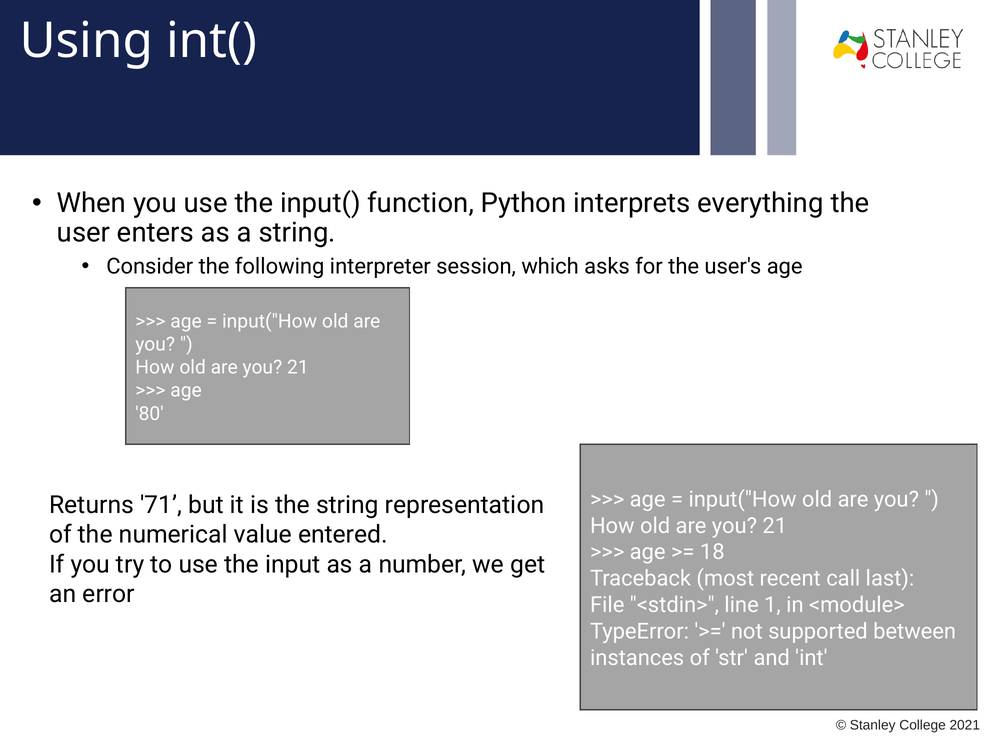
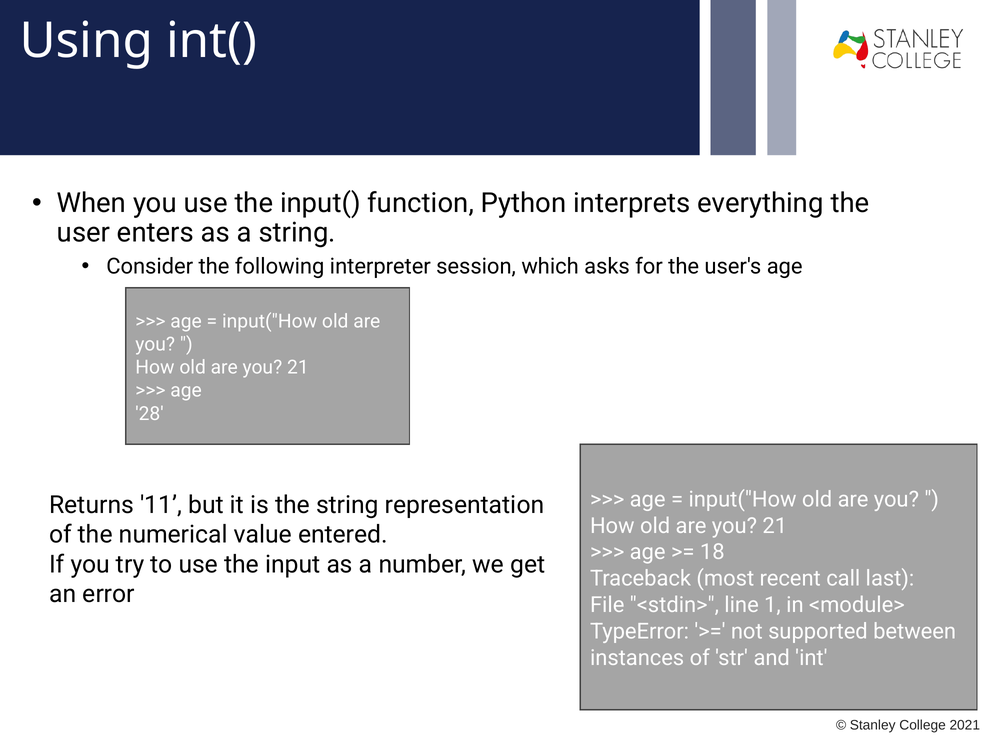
80: 80 -> 28 (149, 413)
71: 71 -> 11 (161, 505)
